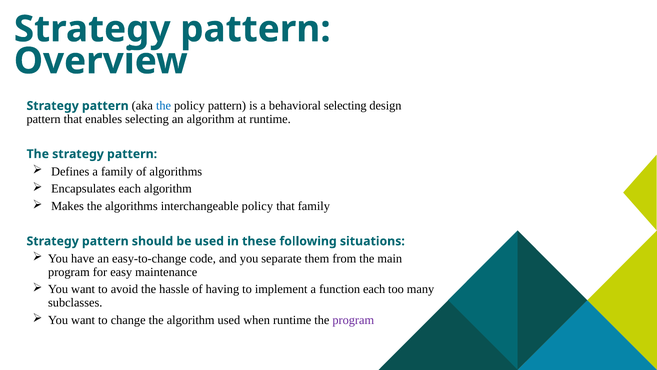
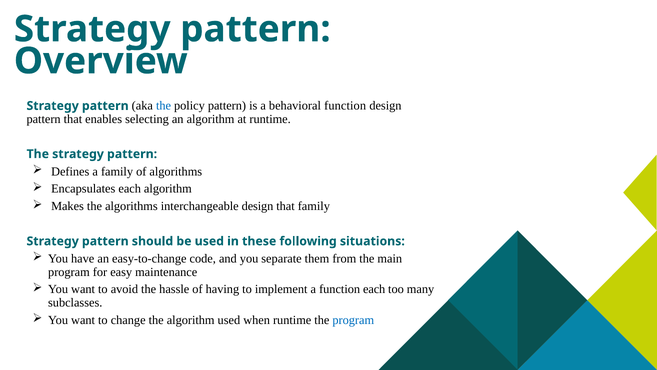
behavioral selecting: selecting -> function (345, 106)
interchangeable policy: policy -> design (258, 206)
program colour: purple -> blue (353, 320)
